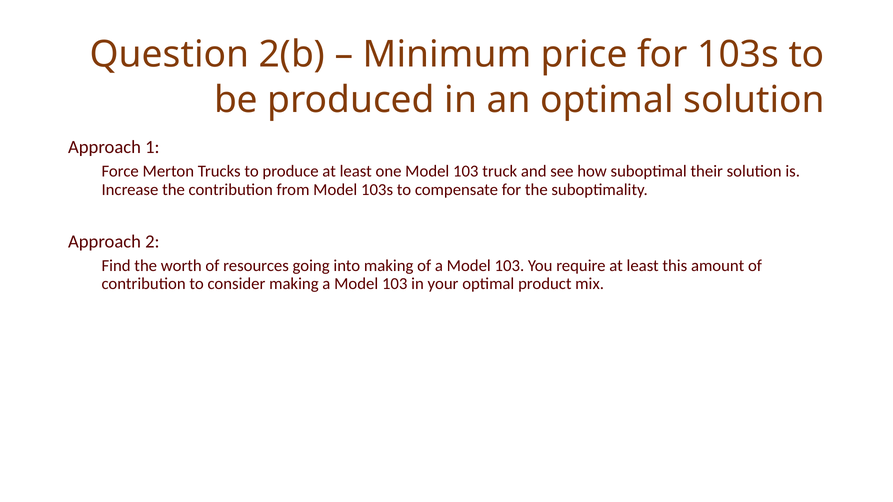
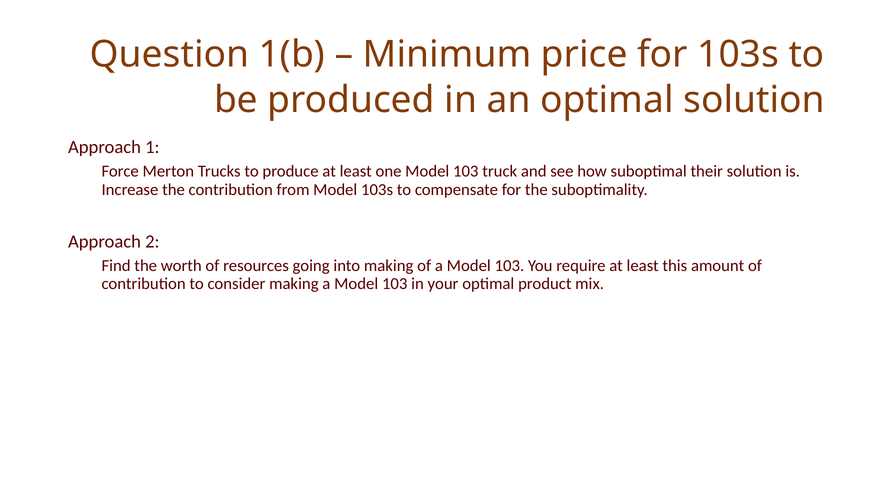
2(b: 2(b -> 1(b (292, 54)
